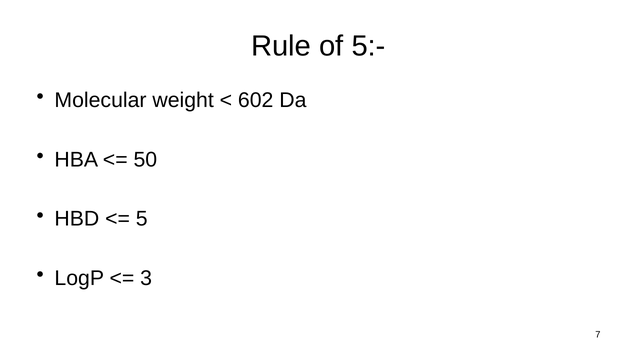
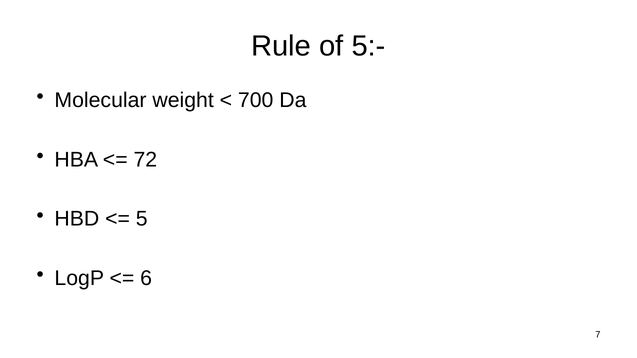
602: 602 -> 700 (256, 100)
50: 50 -> 72 (145, 160)
3: 3 -> 6 (146, 279)
